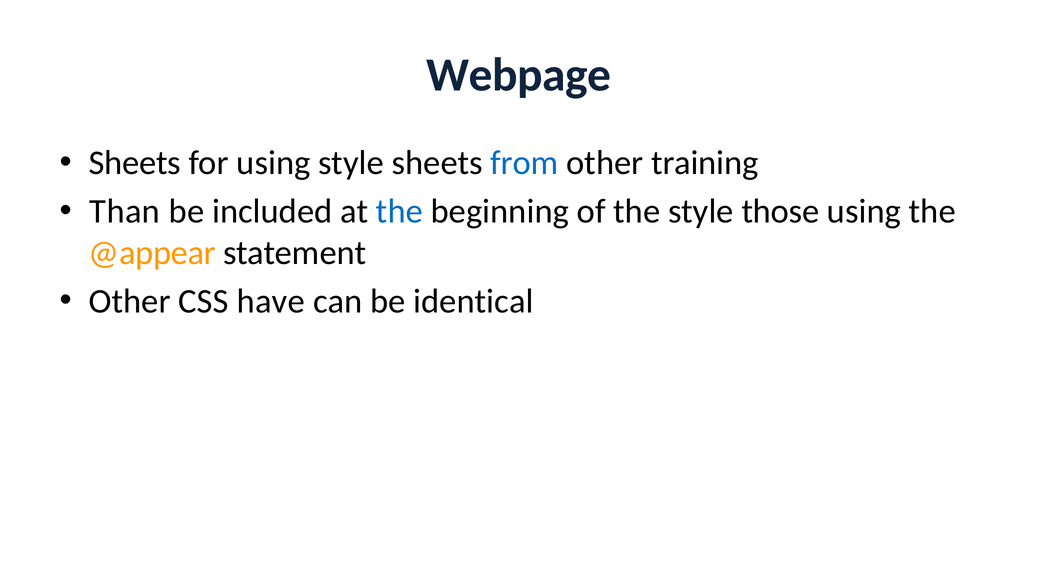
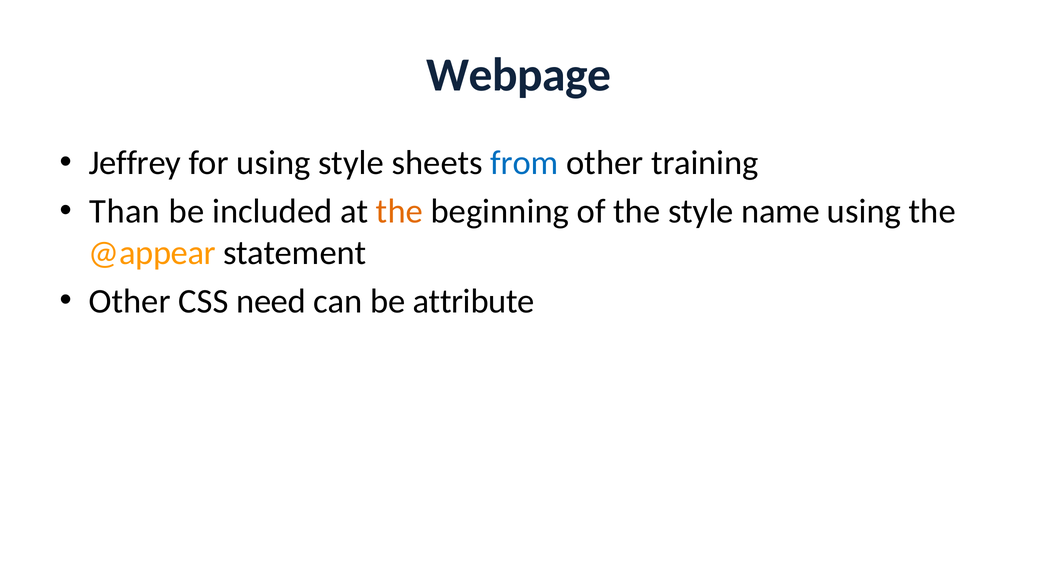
Sheets: Sheets -> Jeffrey (135, 163)
the colour: blue -> orange (399, 212)
those: those -> name (781, 212)
have: have -> need (271, 301)
identical: identical -> attribute (474, 301)
